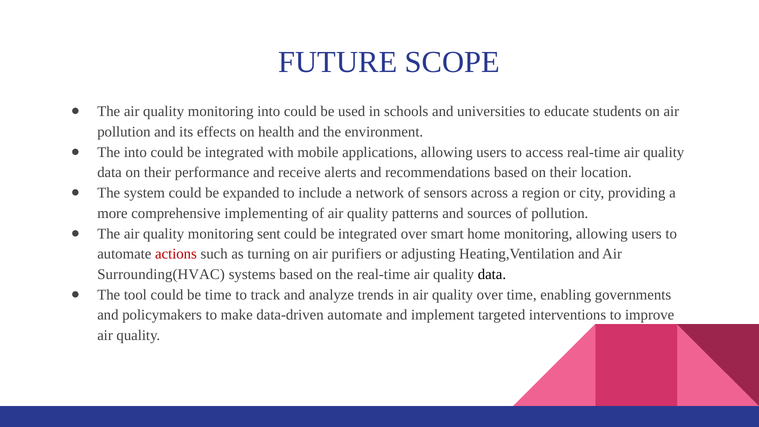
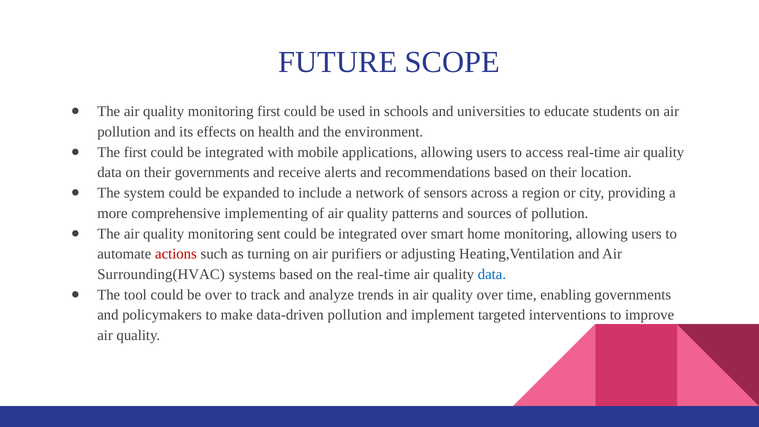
monitoring into: into -> first (269, 112)
The into: into -> first (135, 152)
their performance: performance -> governments (212, 173)
data colour: black -> blue (492, 274)
be time: time -> over (218, 295)
data-driven automate: automate -> pollution (355, 315)
